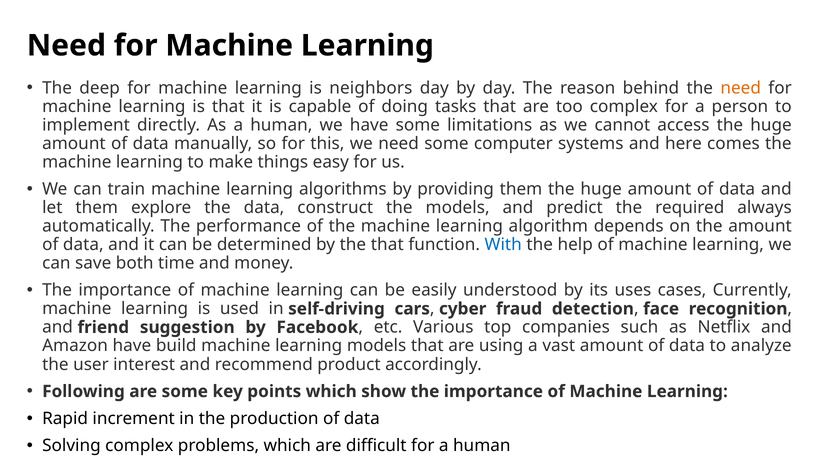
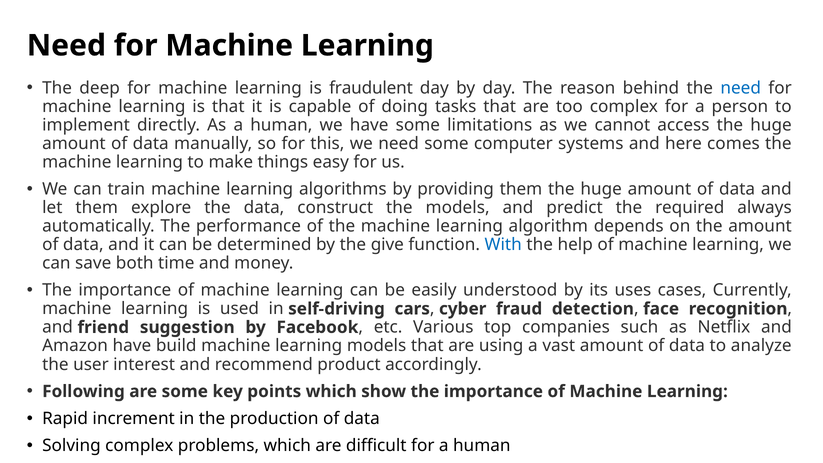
neighbors: neighbors -> fraudulent (371, 88)
need colour: orange -> blue (741, 88)
the that: that -> give (387, 245)
